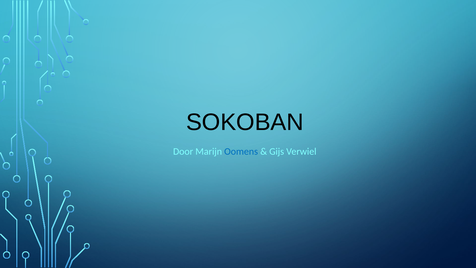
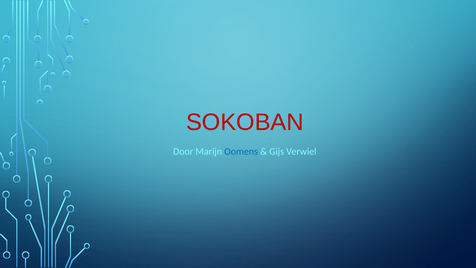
SOKOBAN colour: black -> red (245, 122)
